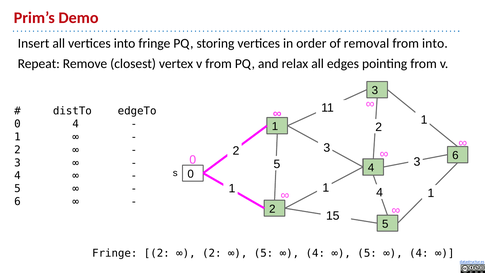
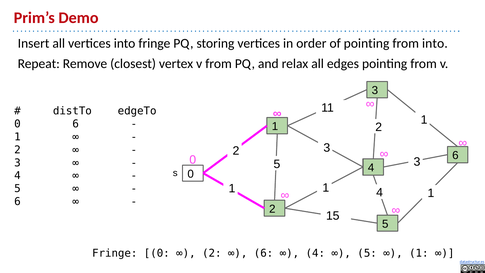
of removal: removal -> pointing (367, 43)
0 4: 4 -> 6 (76, 124)
Fringe 2: 2 -> 0 (157, 253)
5: 5 -> 6 (264, 253)
4: 4 -> 1 (419, 253)
